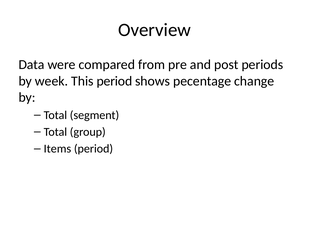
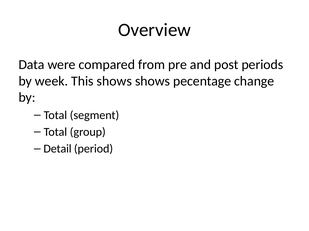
This period: period -> shows (114, 81)
Items: Items -> Detail (58, 149)
